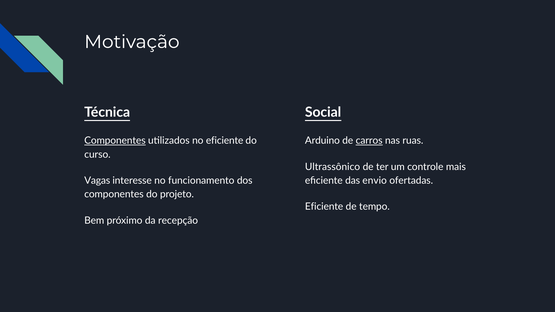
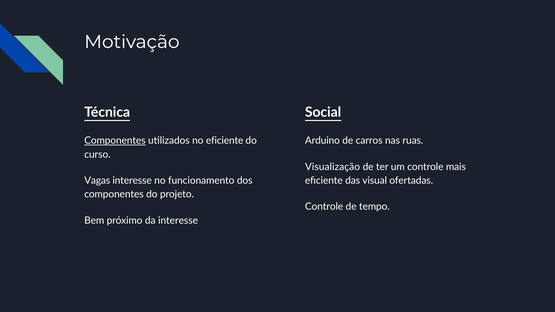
carros underline: present -> none (369, 141)
Ultrassônico: Ultrassônico -> Visualização (332, 167)
envio: envio -> visual (375, 181)
Eficiente: Eficiente -> Controle (324, 207)
da recepção: recepção -> interesse (178, 221)
